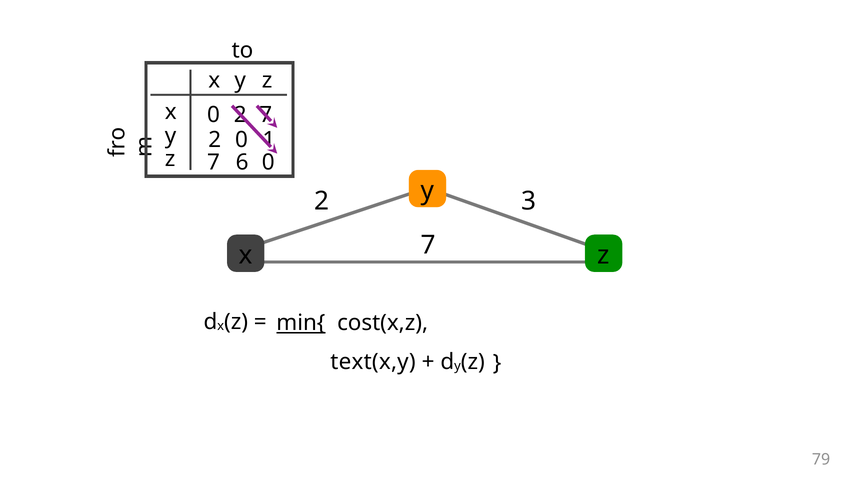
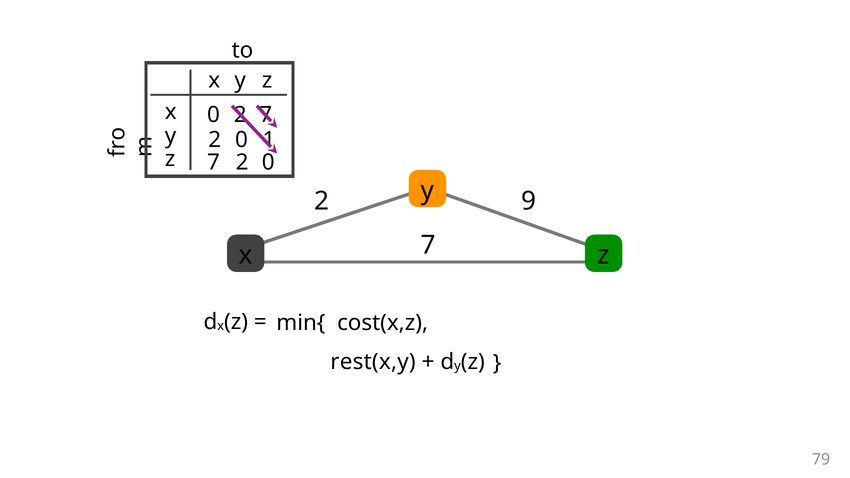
6: 6 -> 2 (242, 162)
3: 3 -> 9 (529, 201)
min{ underline: present -> none (301, 323)
text(x,y: text(x,y -> rest(x,y (373, 362)
